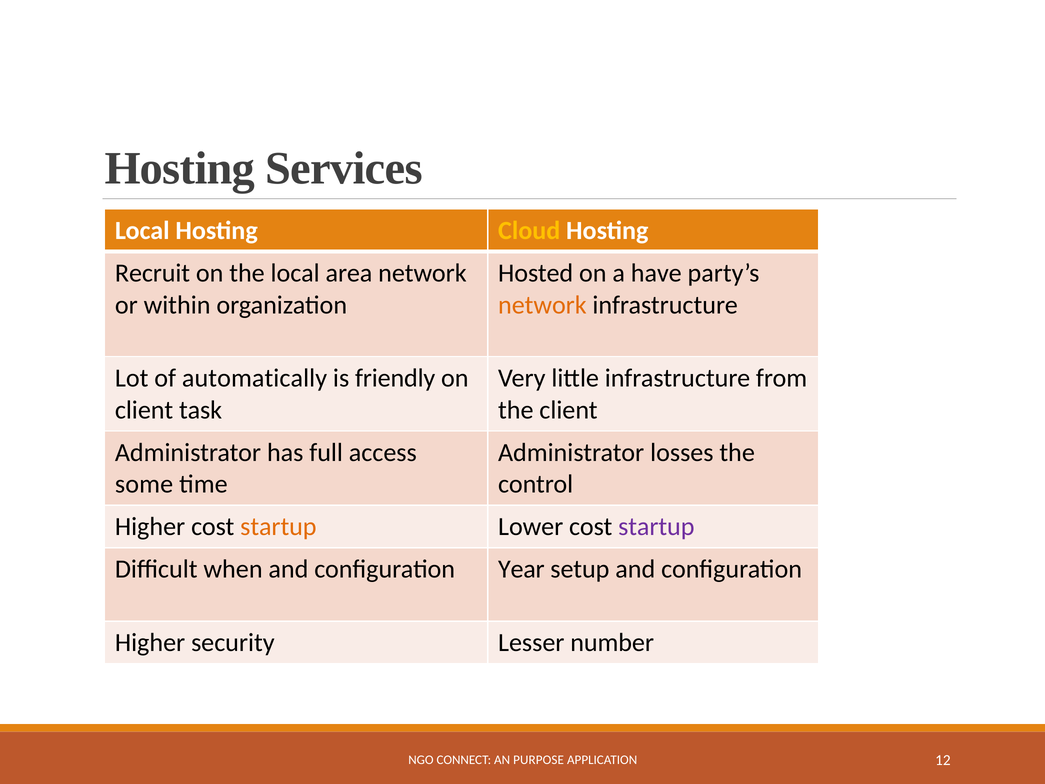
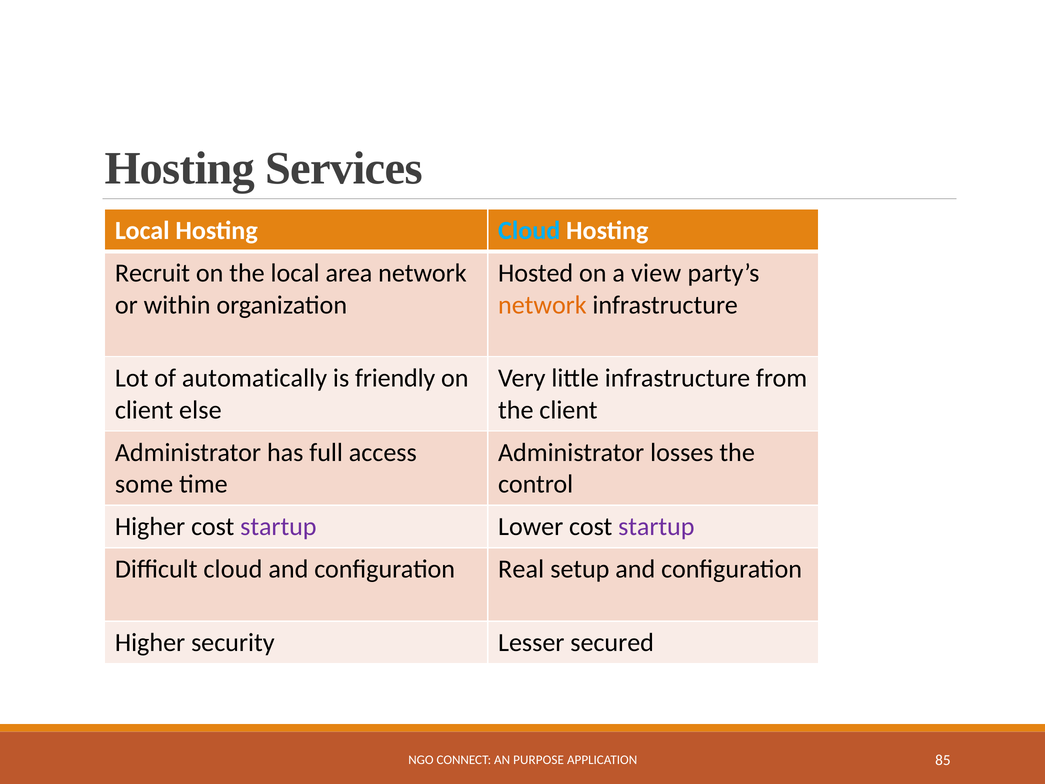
Cloud colour: yellow -> light blue (529, 230)
have: have -> view (656, 273)
task: task -> else (200, 410)
startup colour: orange -> purple (278, 527)
Difficult when: when -> cloud (233, 569)
Year: Year -> Real (521, 569)
number: number -> secured (612, 642)
12: 12 -> 85 (943, 760)
